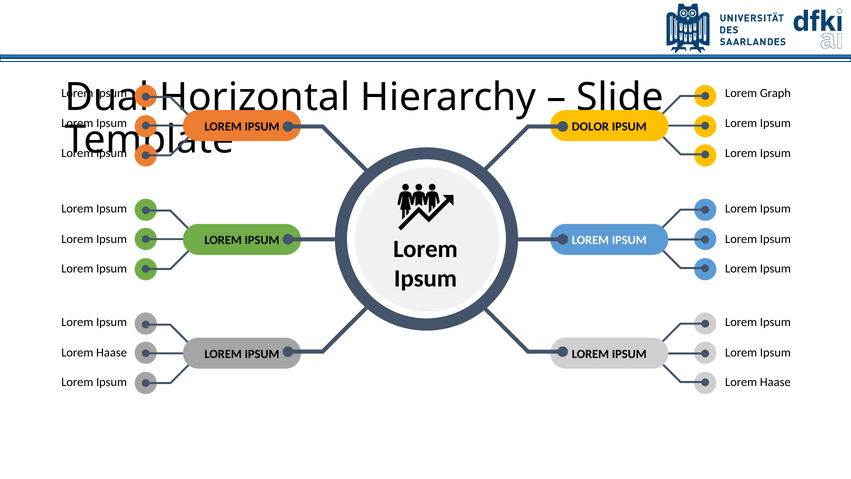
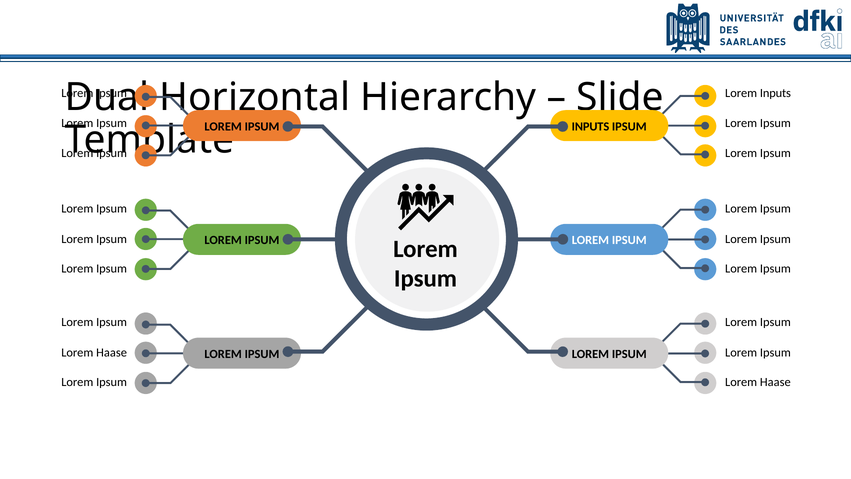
Lorem Graph: Graph -> Inputs (775, 93)
DOLOR: DOLOR -> INPUTS (590, 126)
